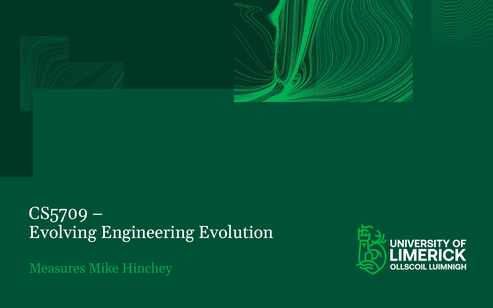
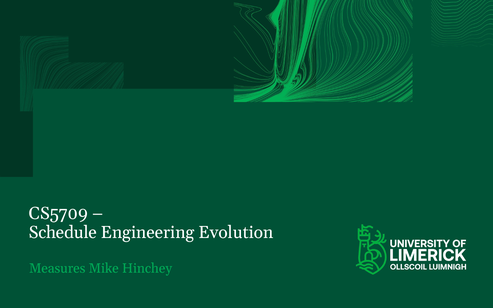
Evolving: Evolving -> Schedule (63, 232)
